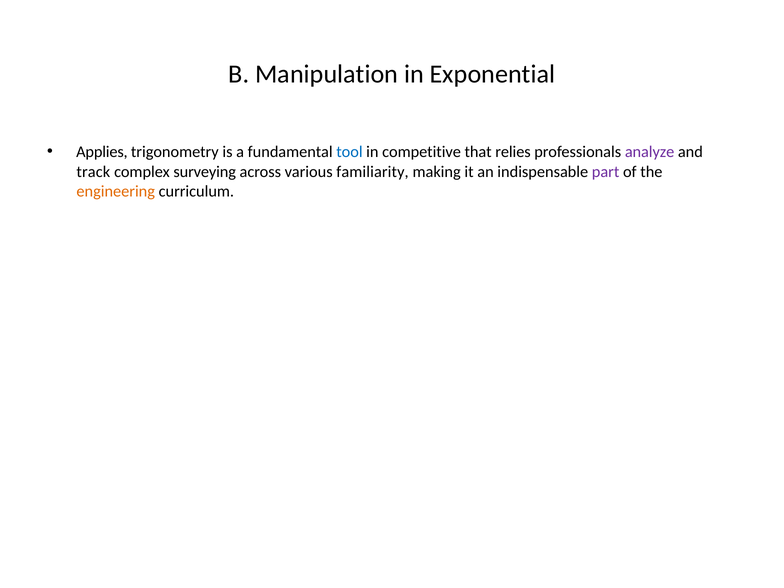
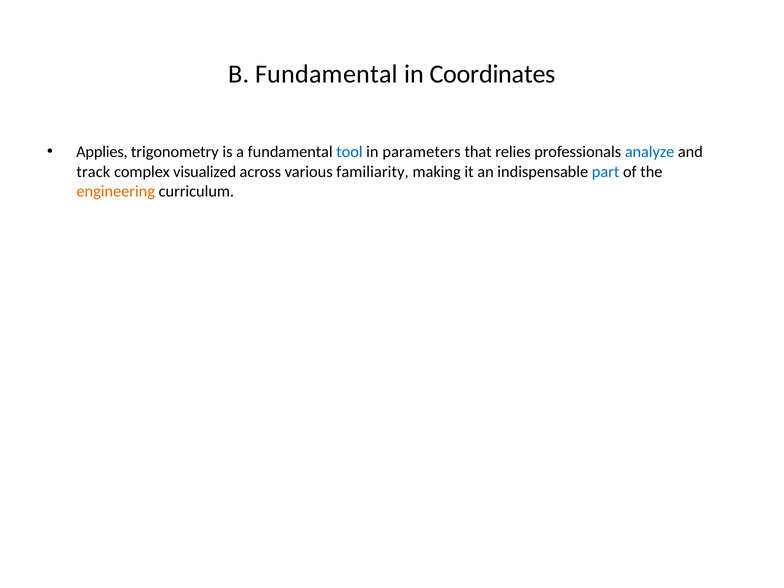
B Manipulation: Manipulation -> Fundamental (327, 74)
Exponential: Exponential -> Coordinates (493, 74)
competitive: competitive -> parameters (421, 152)
analyze colour: purple -> blue (650, 152)
surveying: surveying -> visualized (205, 172)
part colour: purple -> blue (606, 172)
